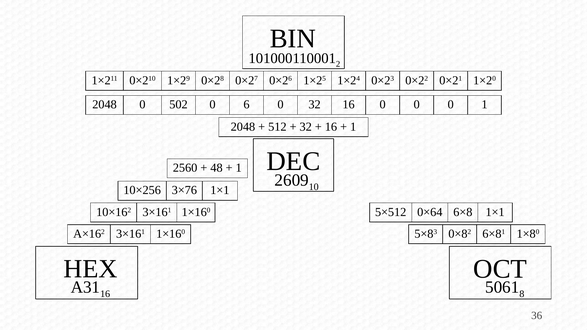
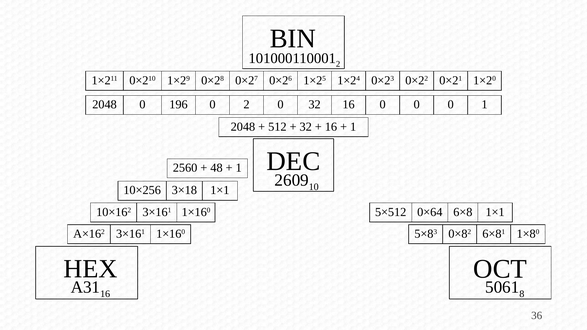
502: 502 -> 196 (178, 105)
0 6: 6 -> 2 (247, 105)
3×76: 3×76 -> 3×18 (184, 190)
